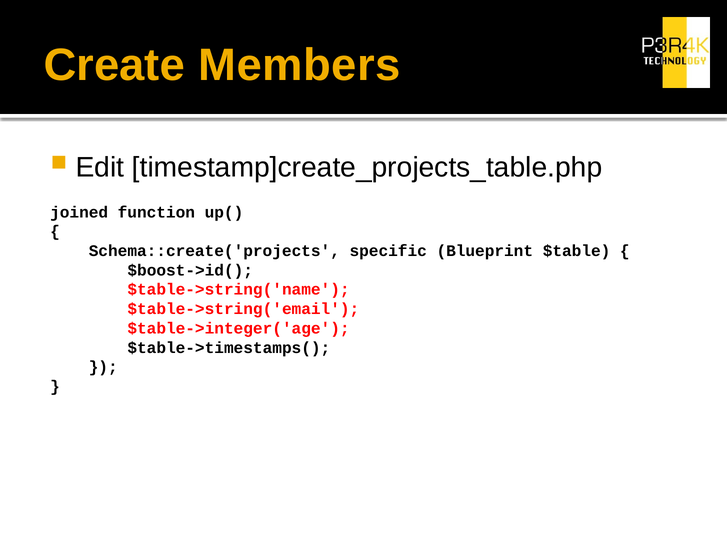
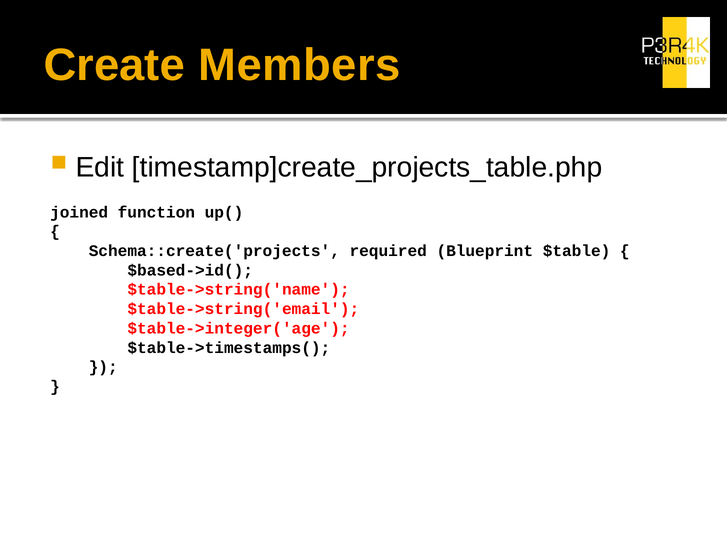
specific: specific -> required (388, 251)
$boost->id(: $boost->id( -> $based->id( (190, 270)
